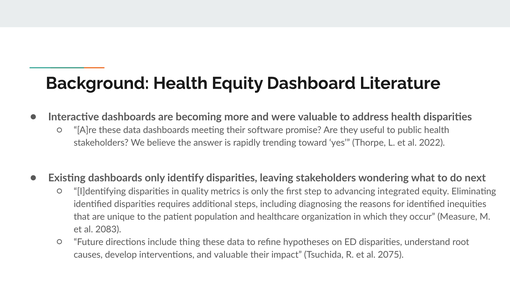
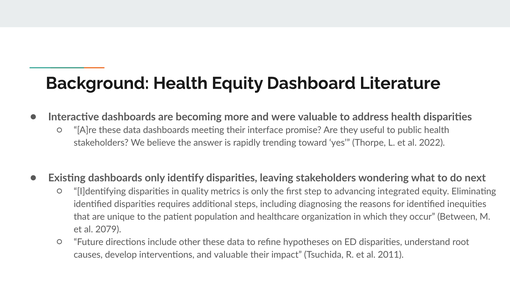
software: software -> interface (265, 130)
Measure: Measure -> Between (457, 217)
2083: 2083 -> 2079 (108, 229)
thing: thing -> other (190, 242)
2075: 2075 -> 2011 (391, 255)
